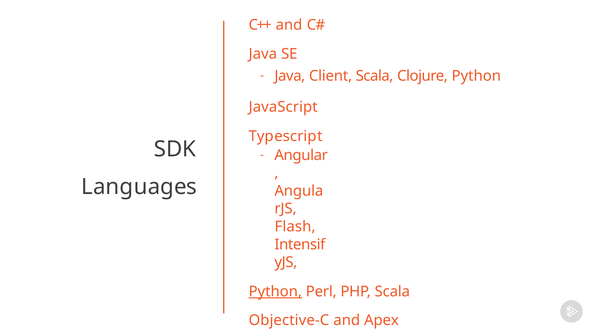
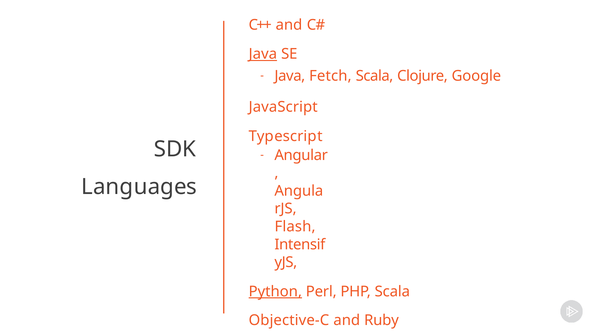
Java underline: none -> present (263, 54)
Client: Client -> Fetch (330, 76)
Clojure Python: Python -> Google (476, 76)
and Apex: Apex -> Ruby (381, 320)
